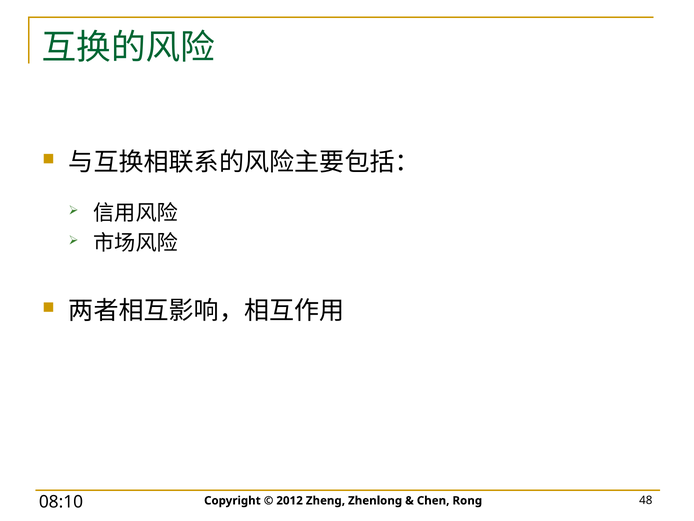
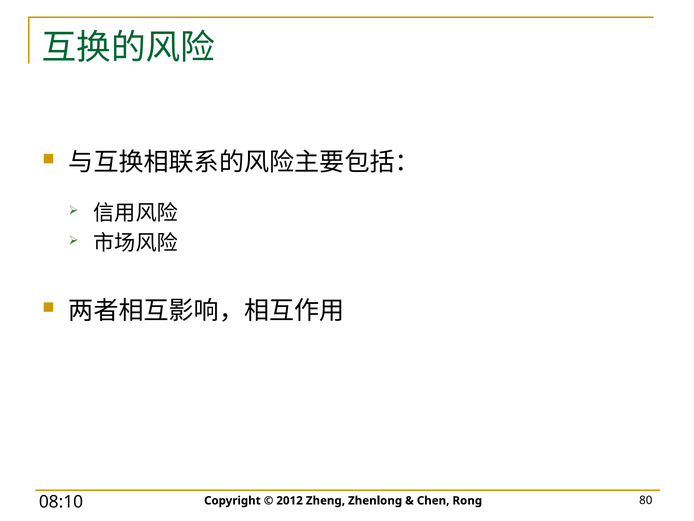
48: 48 -> 80 (646, 500)
